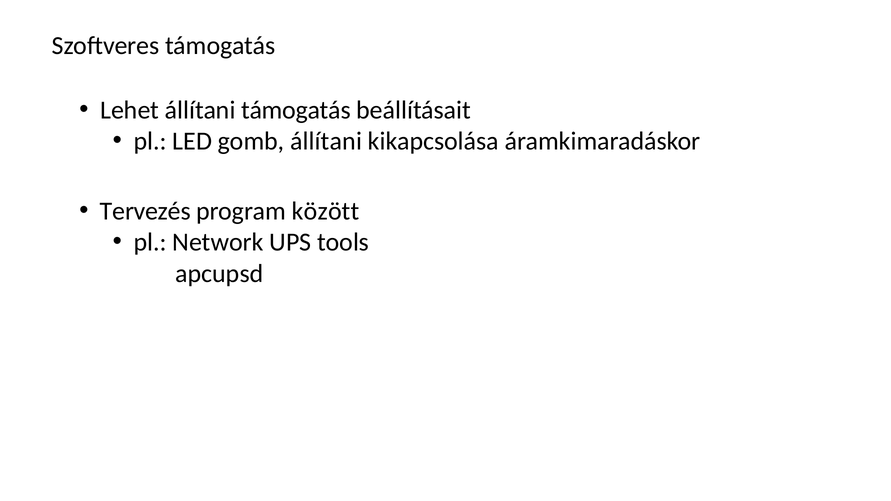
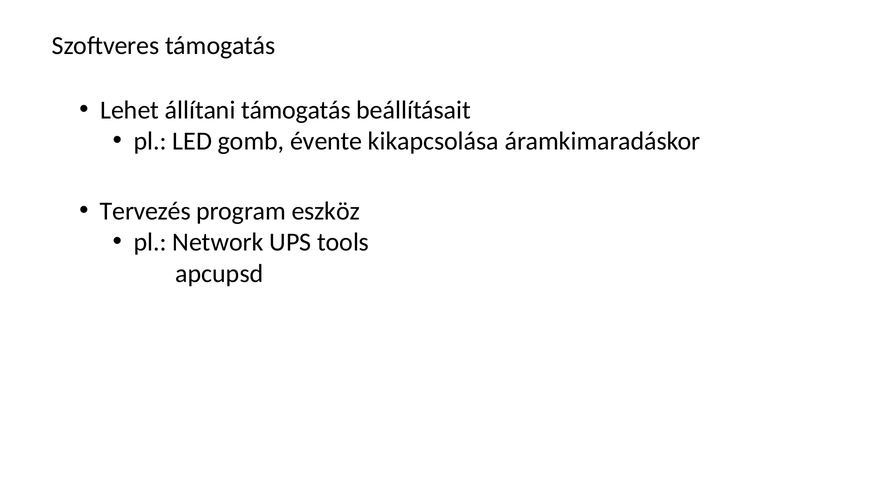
gomb állítani: állítani -> évente (326, 141)
között: között -> eszköz (326, 211)
